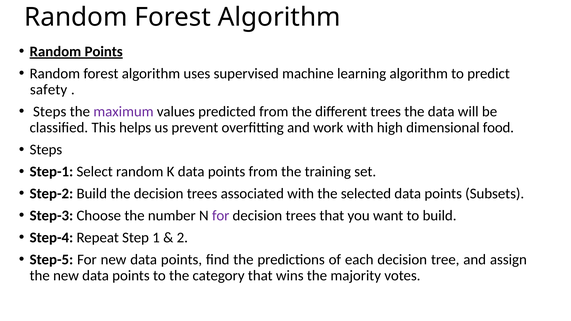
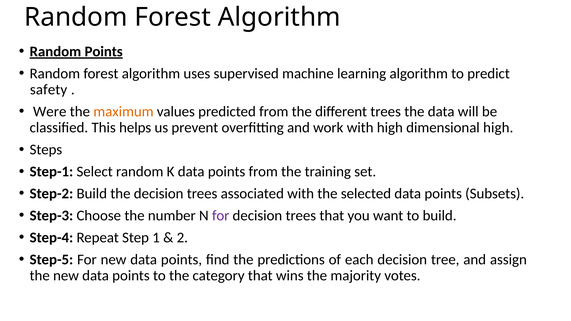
Steps: Steps -> Were (50, 112)
maximum colour: purple -> orange (123, 112)
dimensional food: food -> high (498, 128)
